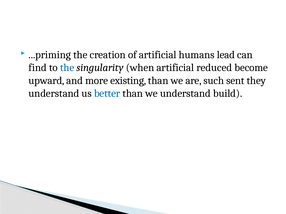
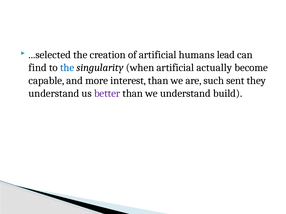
...priming: ...priming -> ...selected (50, 55)
reduced: reduced -> actually (214, 68)
upward: upward -> capable (46, 81)
existing: existing -> interest (128, 81)
better colour: blue -> purple (107, 94)
